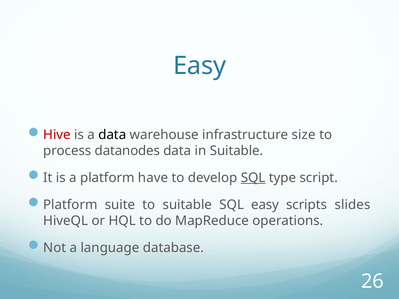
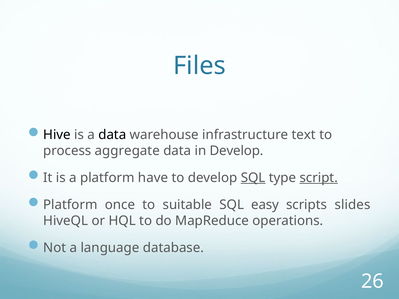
Easy: Easy -> Files (199, 66)
Hive colour: red -> black (57, 135)
size: size -> text (304, 135)
datanodes: datanodes -> aggregate (127, 151)
in Suitable: Suitable -> Develop (237, 151)
script underline: none -> present (319, 178)
suite: suite -> once (120, 205)
